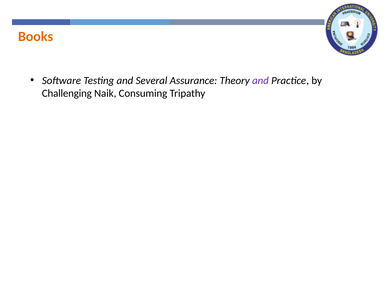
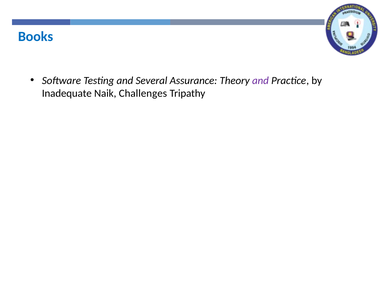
Books colour: orange -> blue (36, 37)
Challenging: Challenging -> Inadequate (67, 93)
Consuming: Consuming -> Challenges (143, 93)
